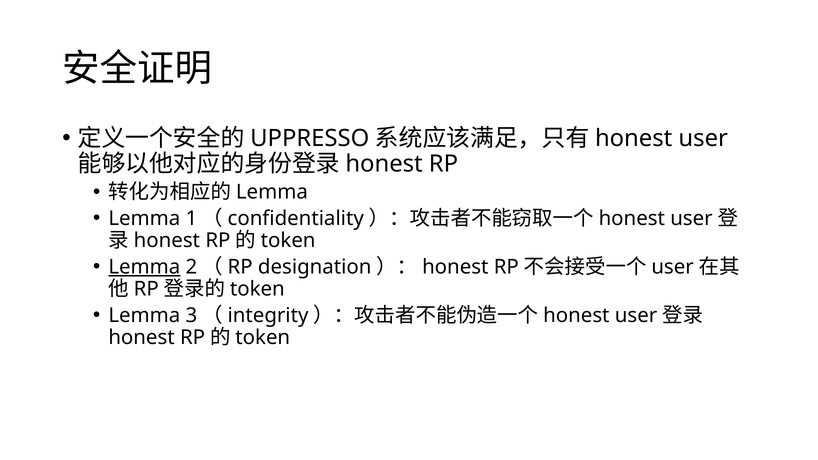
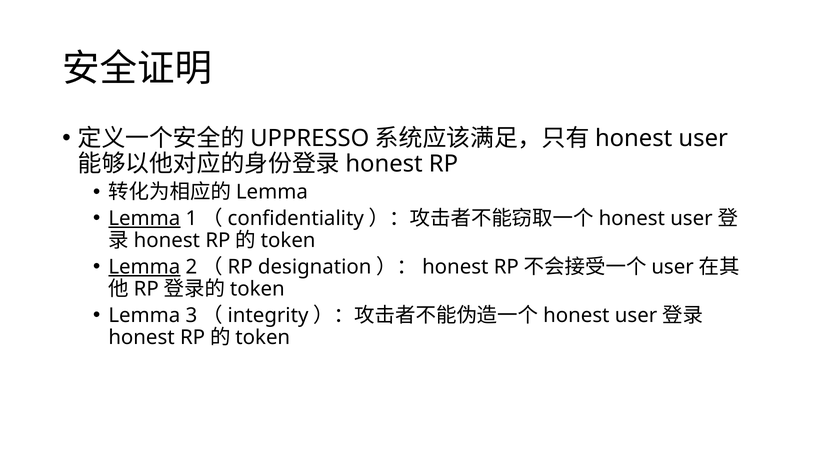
Lemma underline: none -> present (144, 219)
